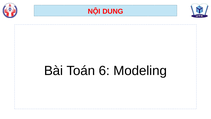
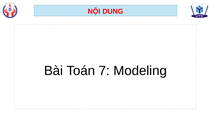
6: 6 -> 7 (104, 70)
